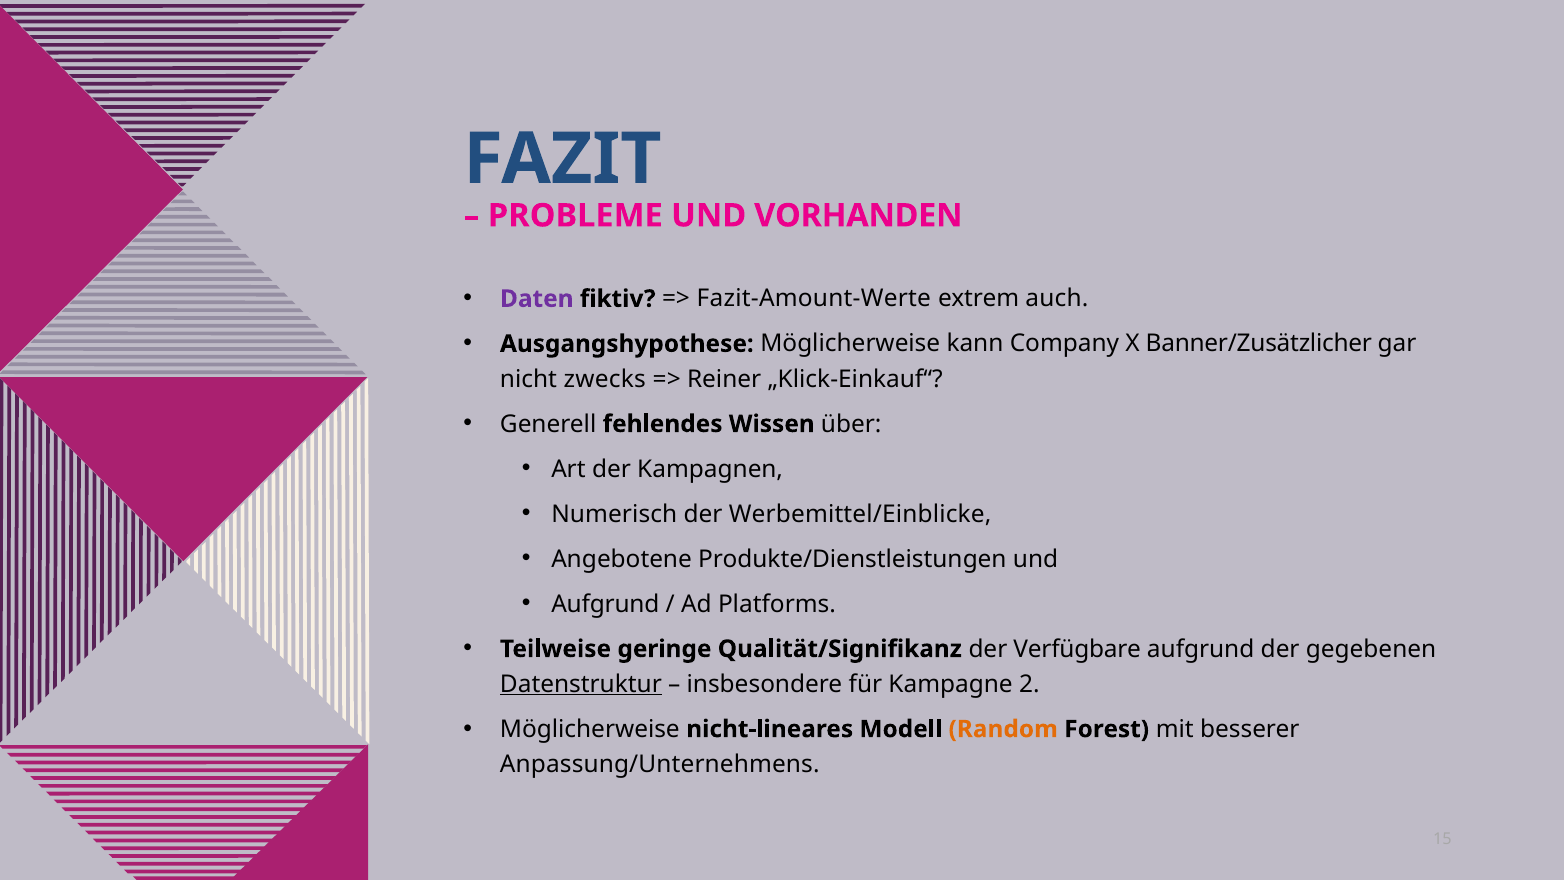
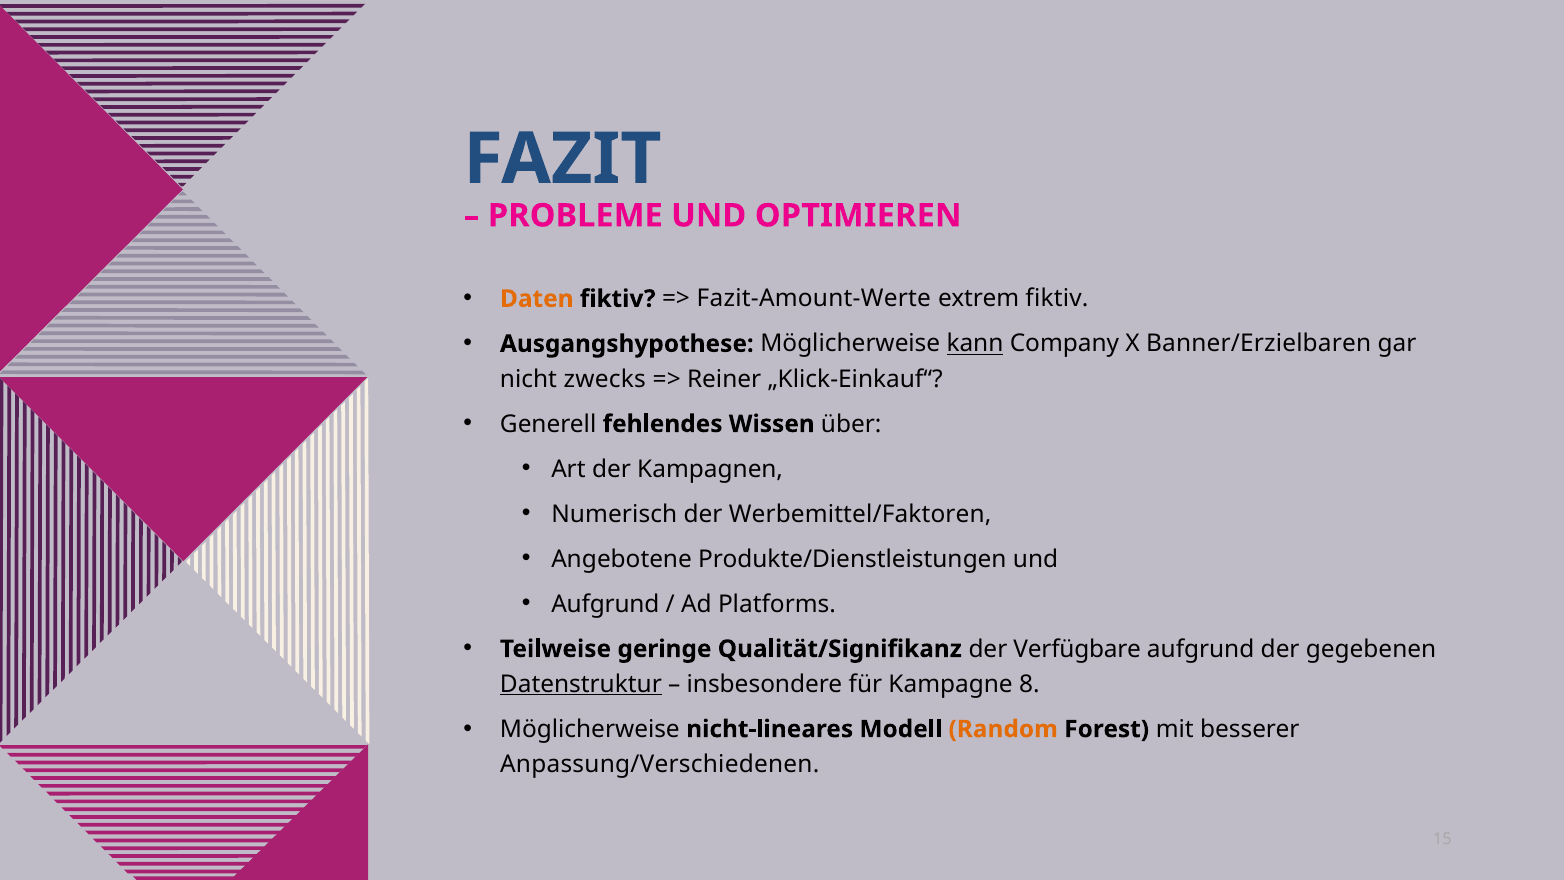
VORHANDEN: VORHANDEN -> OPTIMIEREN (858, 216)
Daten colour: purple -> orange (537, 299)
extrem auch: auch -> fiktiv (1057, 299)
kann underline: none -> present (975, 344)
Banner/Zusätzlicher: Banner/Zusätzlicher -> Banner/Erzielbaren (1259, 344)
Werbemittel/Einblicke: Werbemittel/Einblicke -> Werbemittel/Faktoren (860, 514)
2: 2 -> 8 (1029, 684)
Anpassung/Unternehmens: Anpassung/Unternehmens -> Anpassung/Verschiedenen (660, 764)
